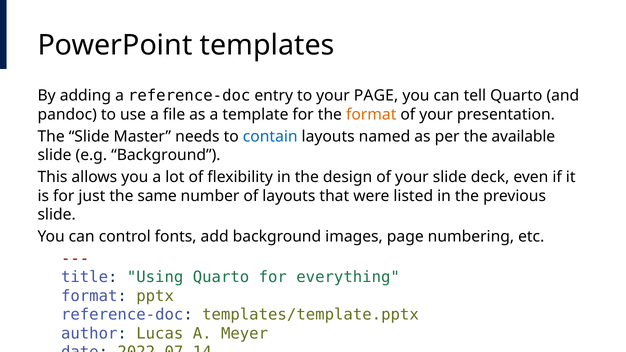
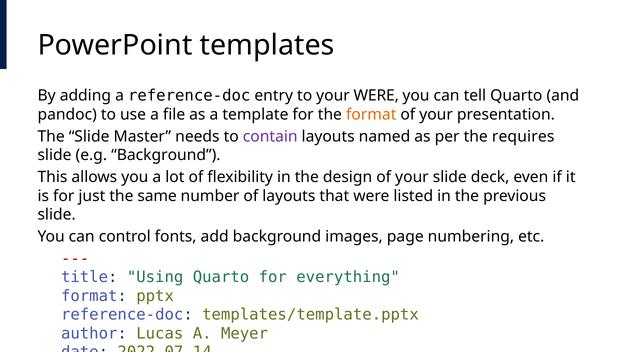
your PAGE: PAGE -> WERE (376, 96)
contain colour: blue -> purple (270, 136)
available: available -> requires (523, 136)
